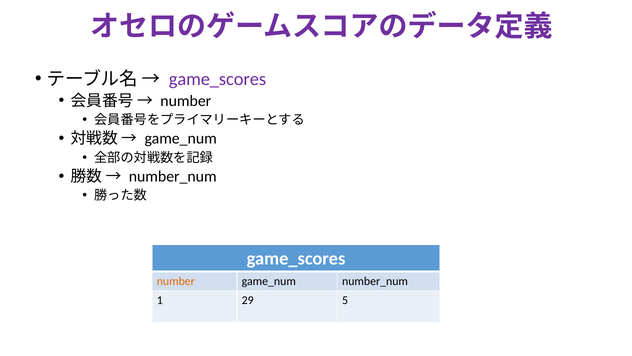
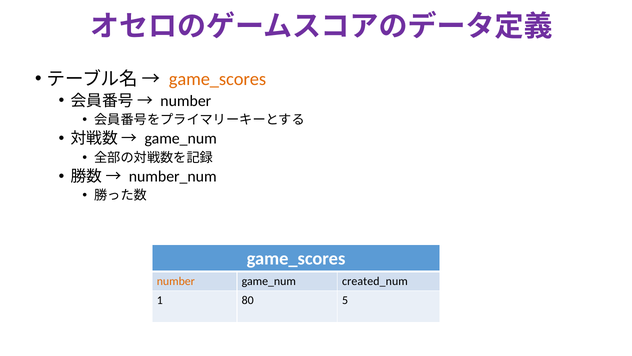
game_scores colour: purple -> orange (217, 79)
game_num number_num: number_num -> created_num (375, 281)
29: 29 -> 80 (248, 300)
